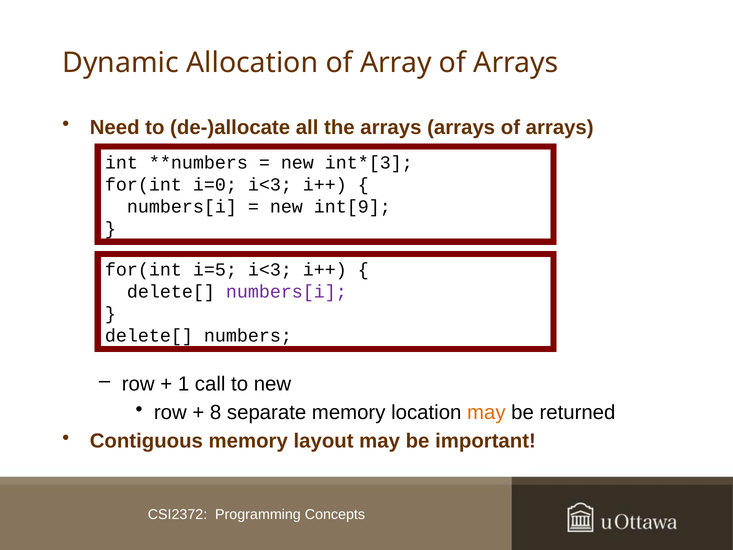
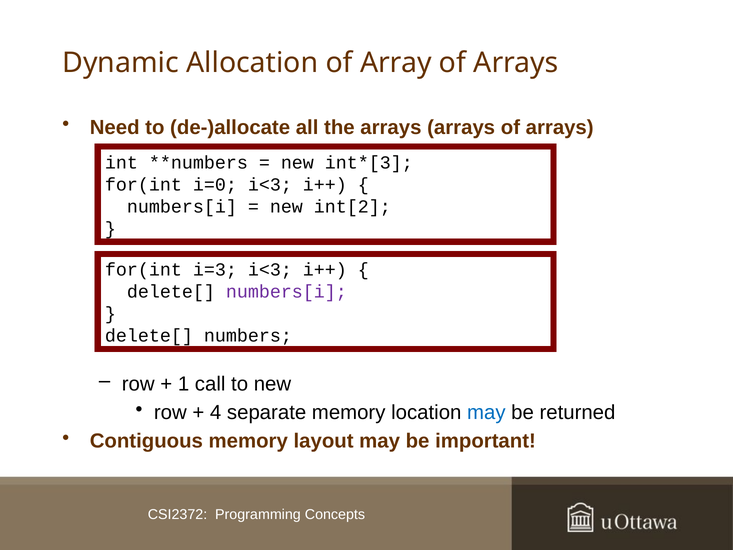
int[9: int[9 -> int[2 (352, 206)
i=5: i=5 -> i=3 (215, 270)
8: 8 -> 4 (216, 412)
may colour: orange -> blue (486, 412)
